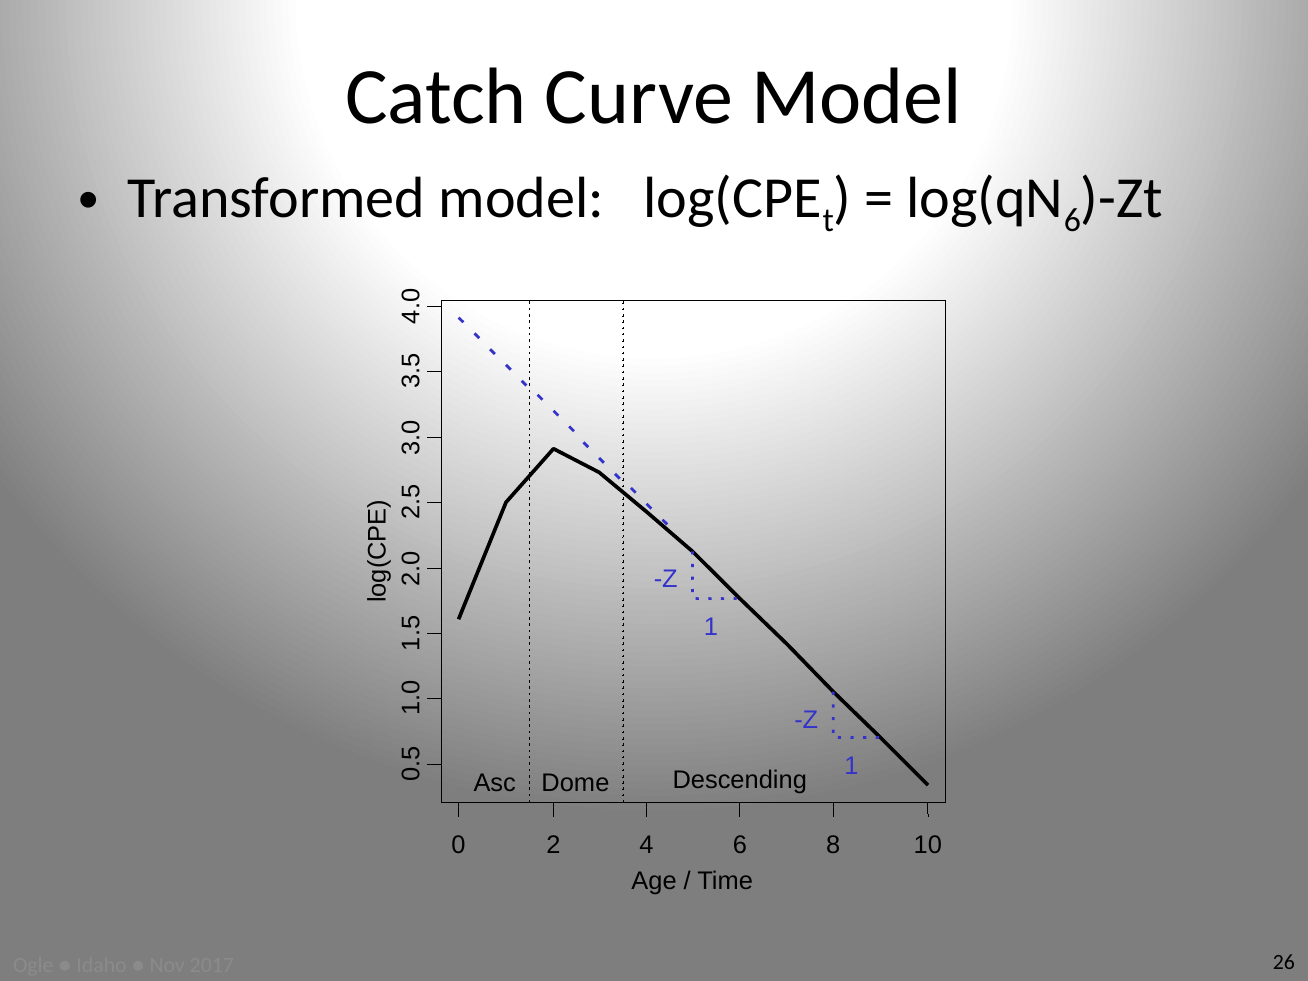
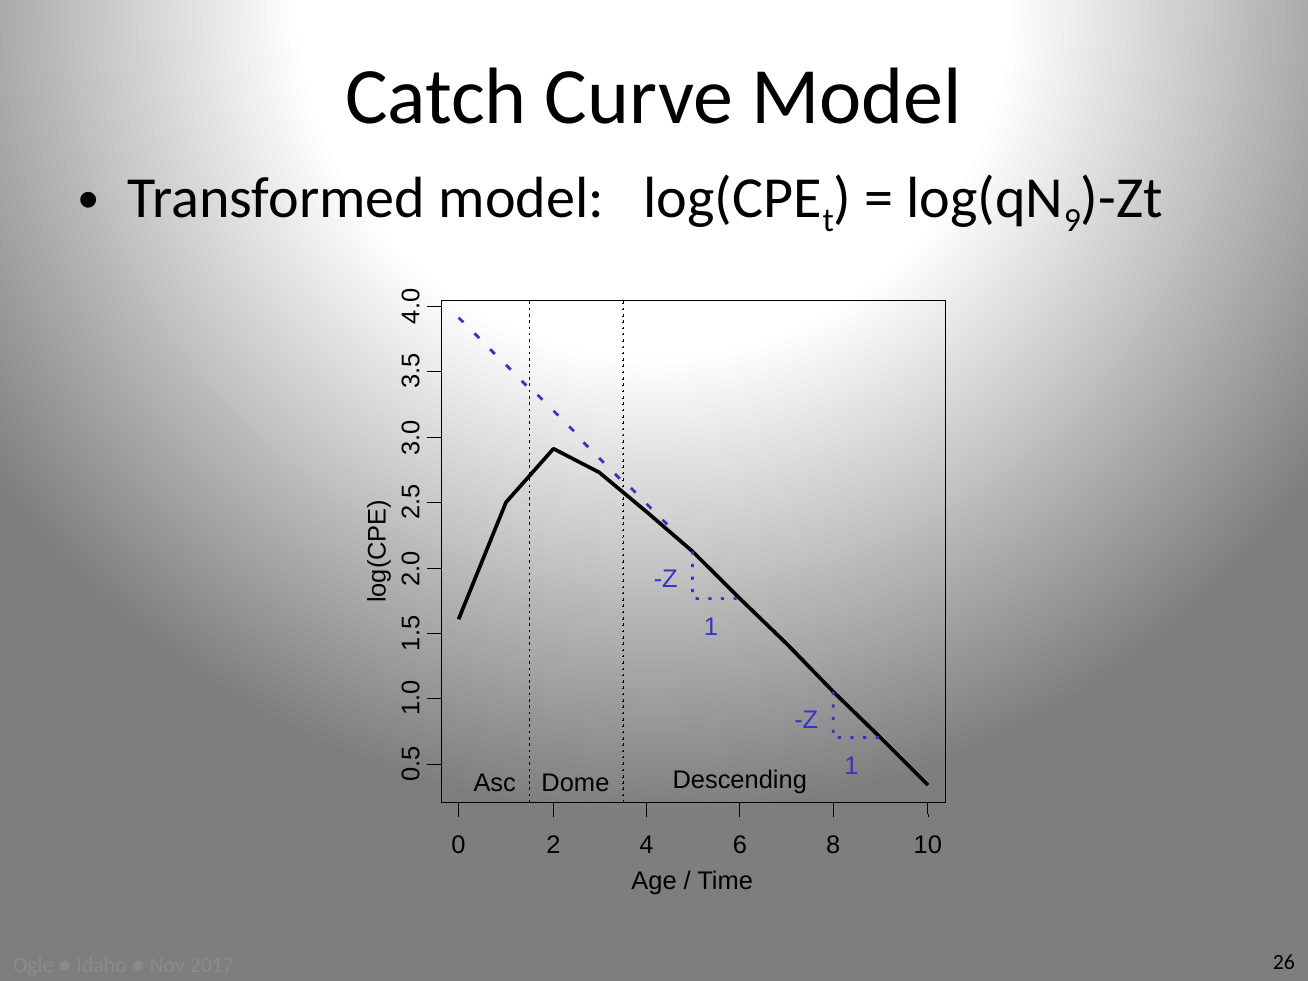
6: 6 -> 9 (1072, 221)
